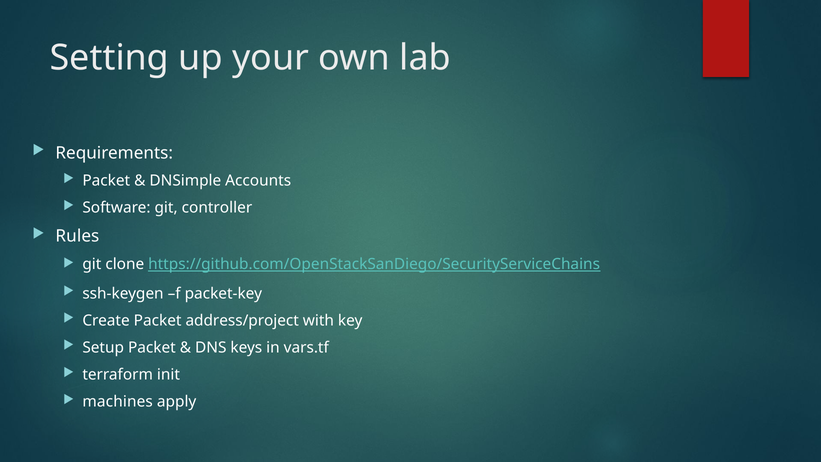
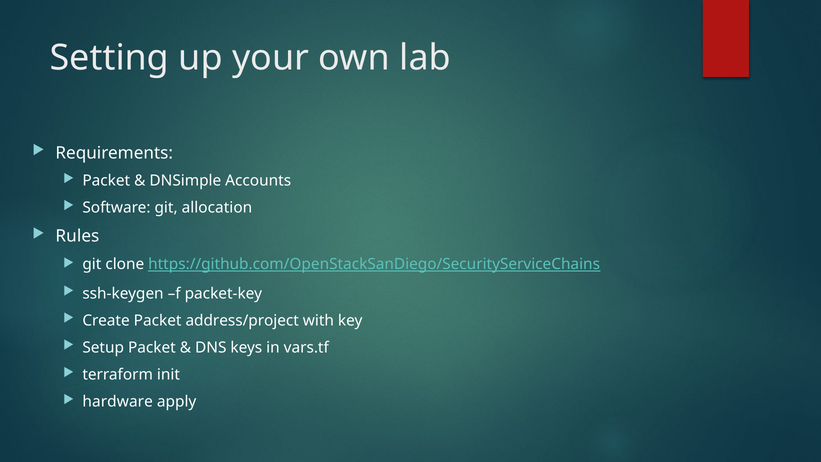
controller: controller -> allocation (217, 208)
machines: machines -> hardware (118, 402)
